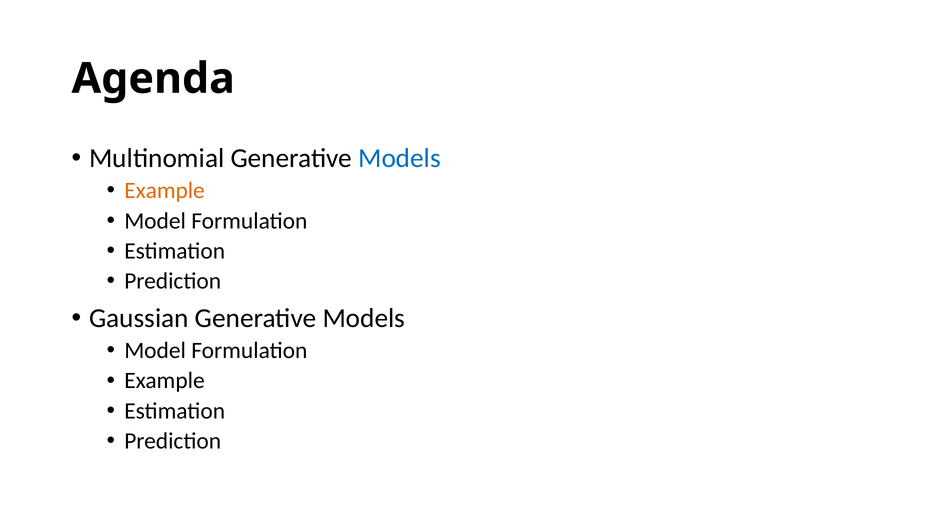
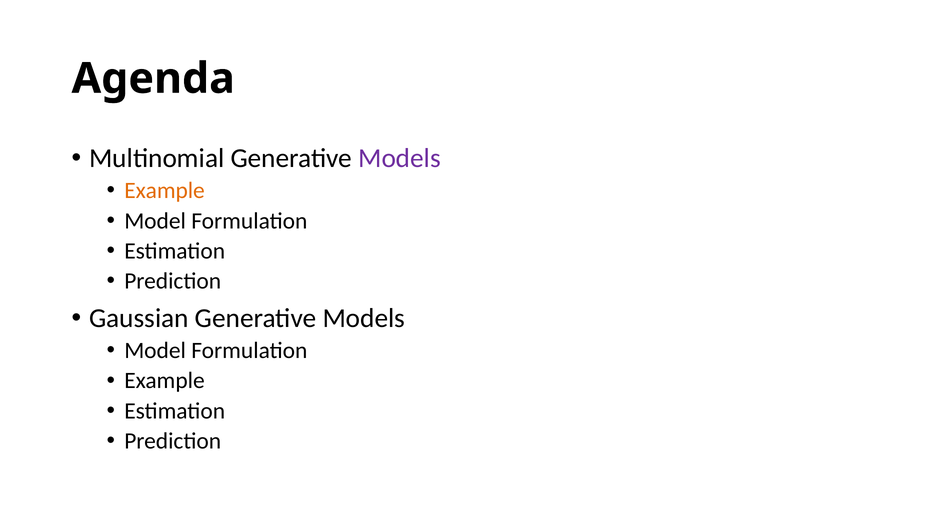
Models colour: blue -> purple (399, 159)
